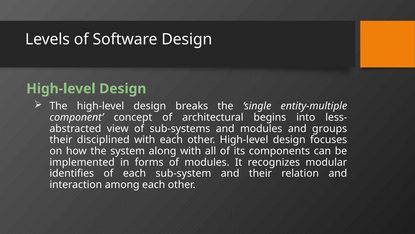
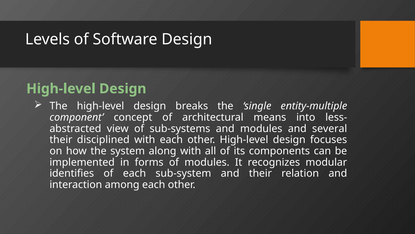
begins: begins -> means (270, 117)
groups: groups -> several (330, 128)
